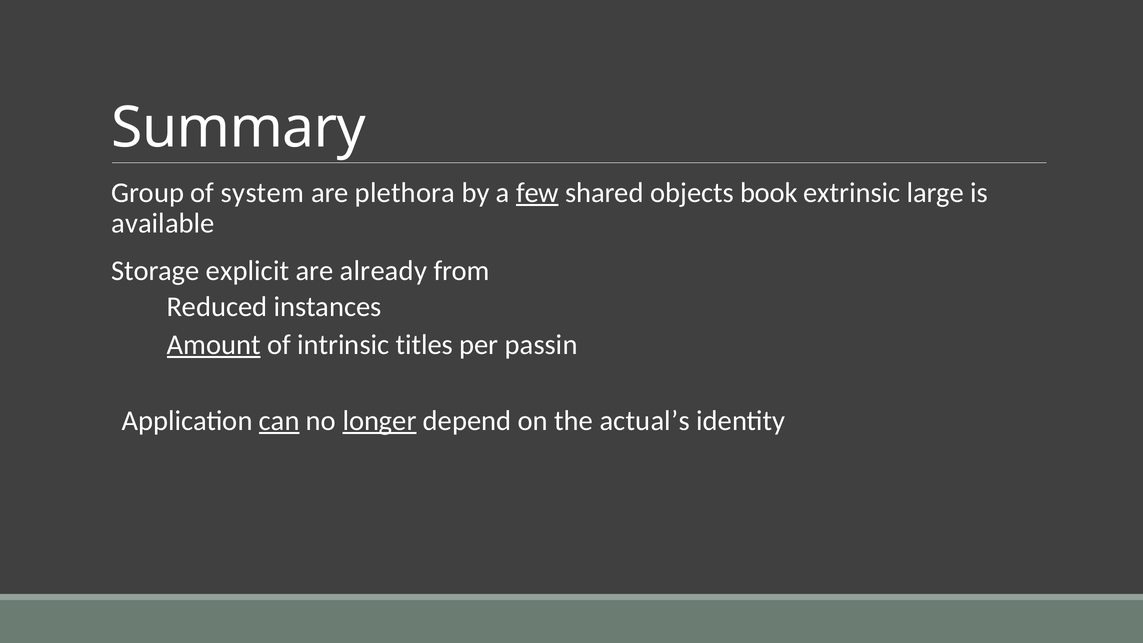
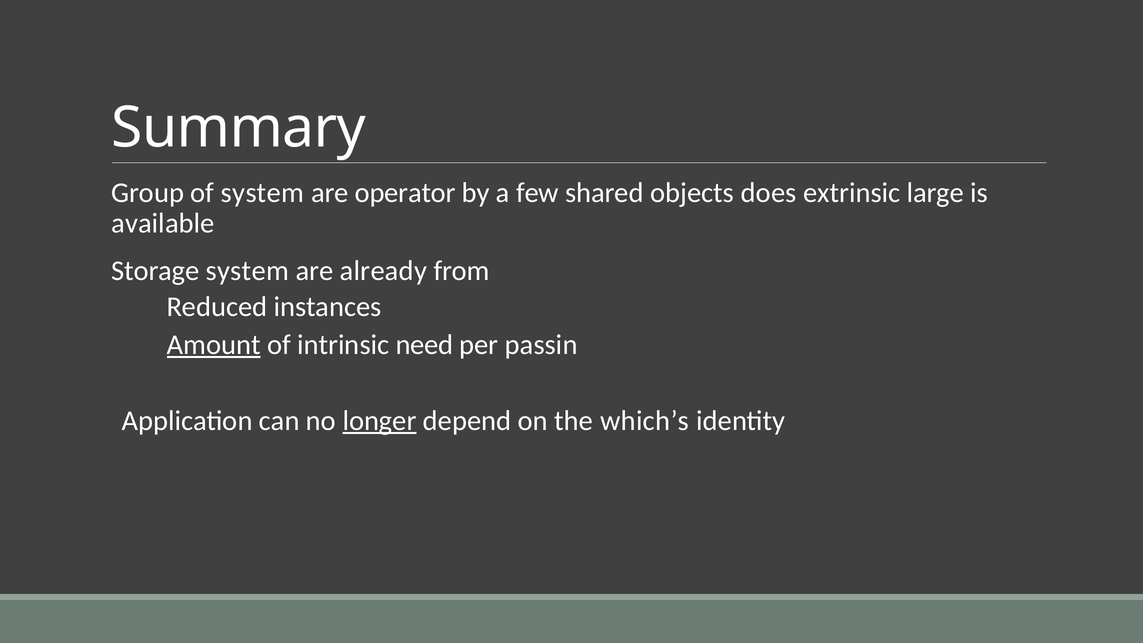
plethora: plethora -> operator (405, 193)
few underline: present -> none (537, 193)
book: book -> does (769, 193)
Storage explicit: explicit -> system (247, 271)
titles: titles -> need (424, 345)
can underline: present -> none (279, 421)
actual’s: actual’s -> which’s (645, 421)
